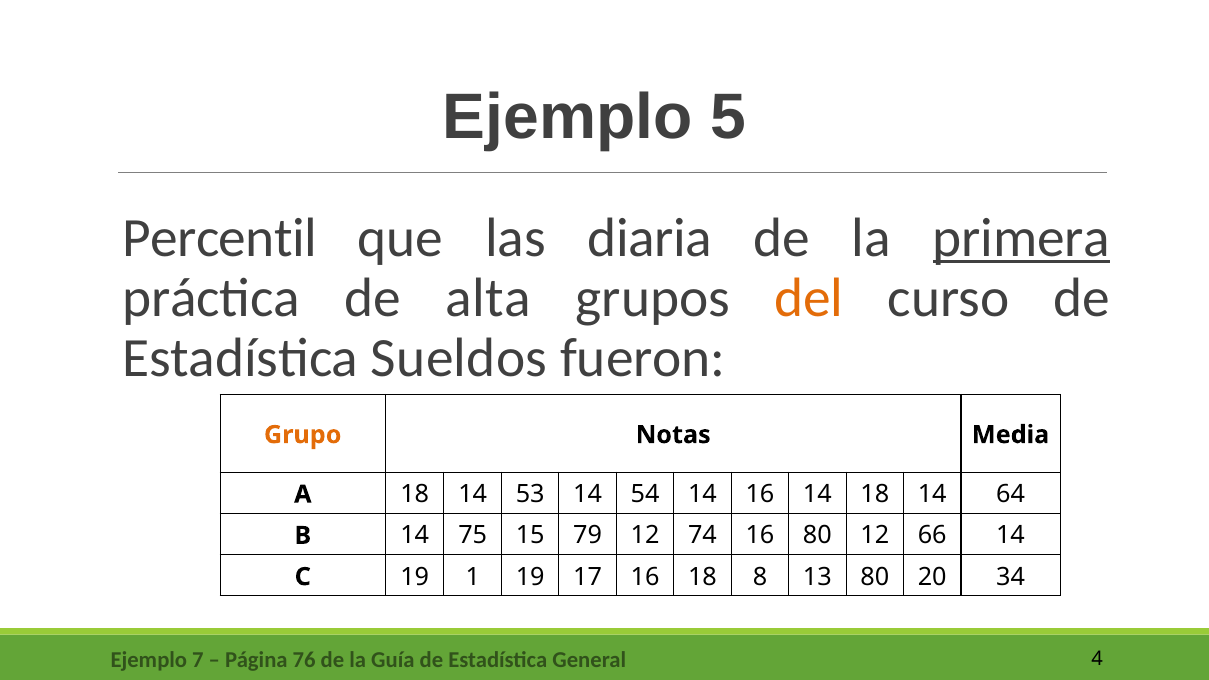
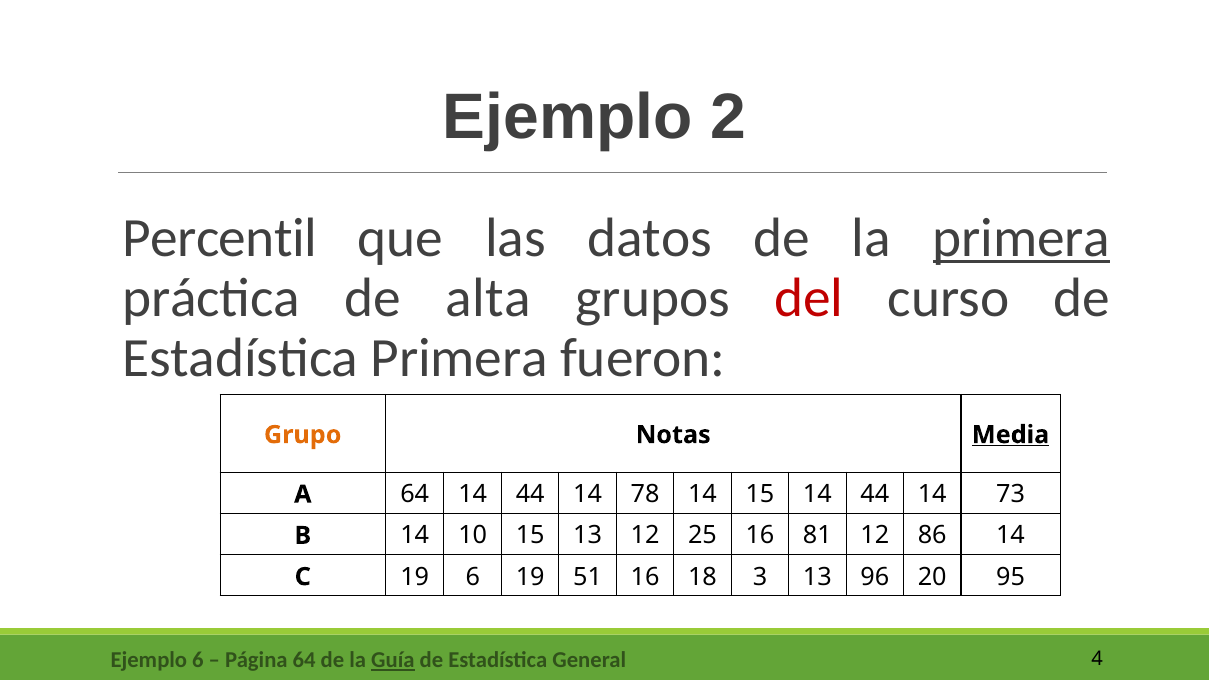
5: 5 -> 2 (728, 117)
diaria: diaria -> datos (650, 238)
del colour: orange -> red (809, 298)
Estadística Sueldos: Sueldos -> Primera (459, 358)
Media underline: none -> present (1011, 435)
A 18: 18 -> 64 (415, 494)
53: 53 -> 44 (530, 494)
54: 54 -> 78 (645, 494)
14 16: 16 -> 15 (760, 494)
18: 18 -> 44 (875, 494)
64: 64 -> 73 (1011, 494)
75: 75 -> 10 (473, 536)
15 79: 79 -> 13 (588, 536)
74: 74 -> 25 (702, 536)
16 80: 80 -> 81 (817, 536)
66: 66 -> 86 (932, 536)
19 1: 1 -> 6 (473, 577)
17: 17 -> 51 (588, 577)
8: 8 -> 3 (760, 577)
13 80: 80 -> 96 (875, 577)
34: 34 -> 95 (1011, 577)
Ejemplo 7: 7 -> 6 (198, 660)
Página 76: 76 -> 64 (304, 660)
Guía underline: none -> present (393, 660)
